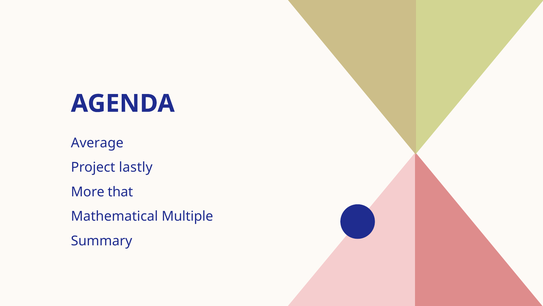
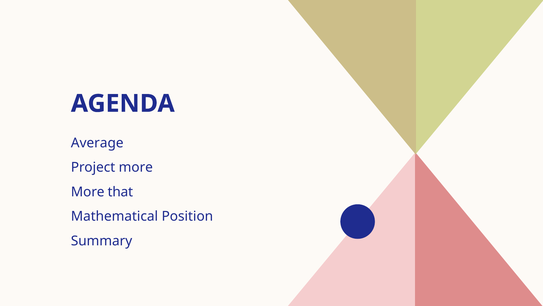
Project lastly: lastly -> more (136, 167)
Multiple: Multiple -> Position (187, 216)
